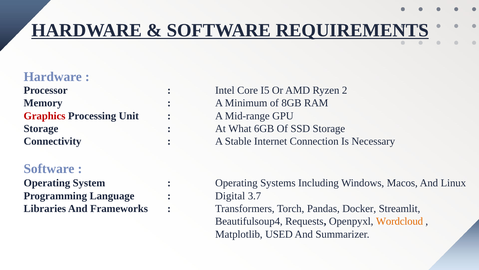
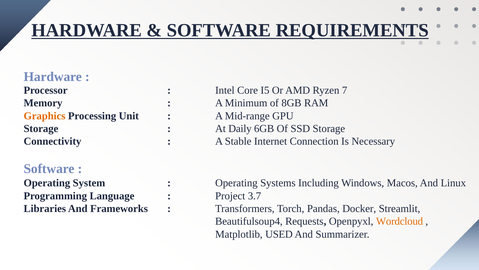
2: 2 -> 7 (345, 90)
Graphics colour: red -> orange (45, 116)
What: What -> Daily (240, 128)
Digital: Digital -> Project (230, 195)
